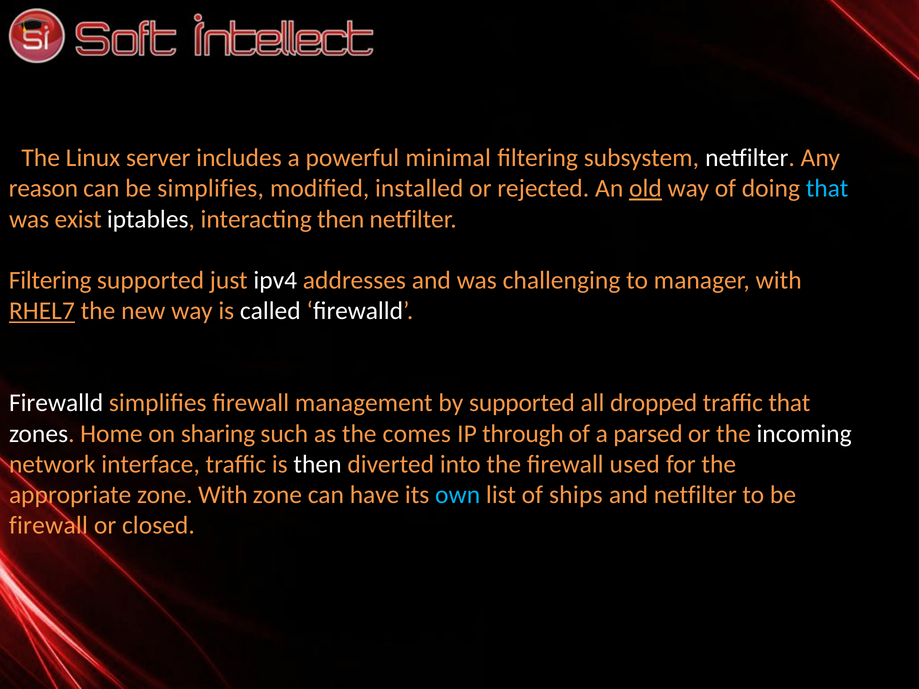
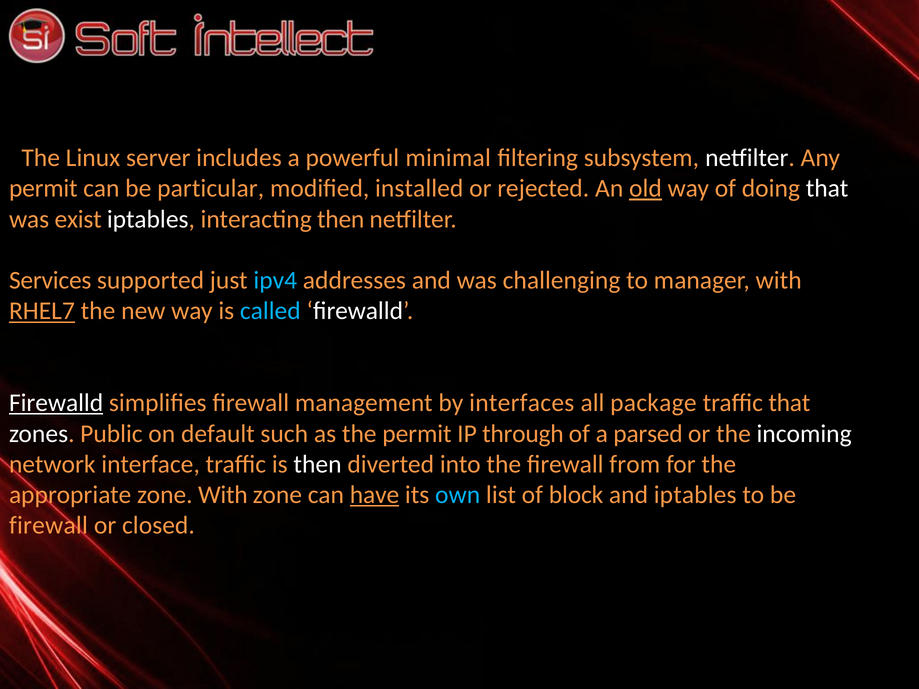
reason: reason -> permit (43, 189)
be simplifies: simplifies -> particular (211, 189)
that colour: light blue -> white (827, 189)
Filtering: Filtering -> Services (50, 281)
ipv4 colour: white -> light blue (275, 281)
called colour: white -> light blue (270, 311)
Firewalld underline: none -> present (56, 403)
by supported: supported -> interfaces (522, 403)
dropped: dropped -> package (653, 403)
Home: Home -> Public (111, 434)
sharing: sharing -> default (218, 434)
the comes: comes -> permit (417, 434)
used: used -> from (635, 464)
have underline: none -> present (375, 495)
ships: ships -> block (576, 495)
and netfilter: netfilter -> iptables (695, 495)
